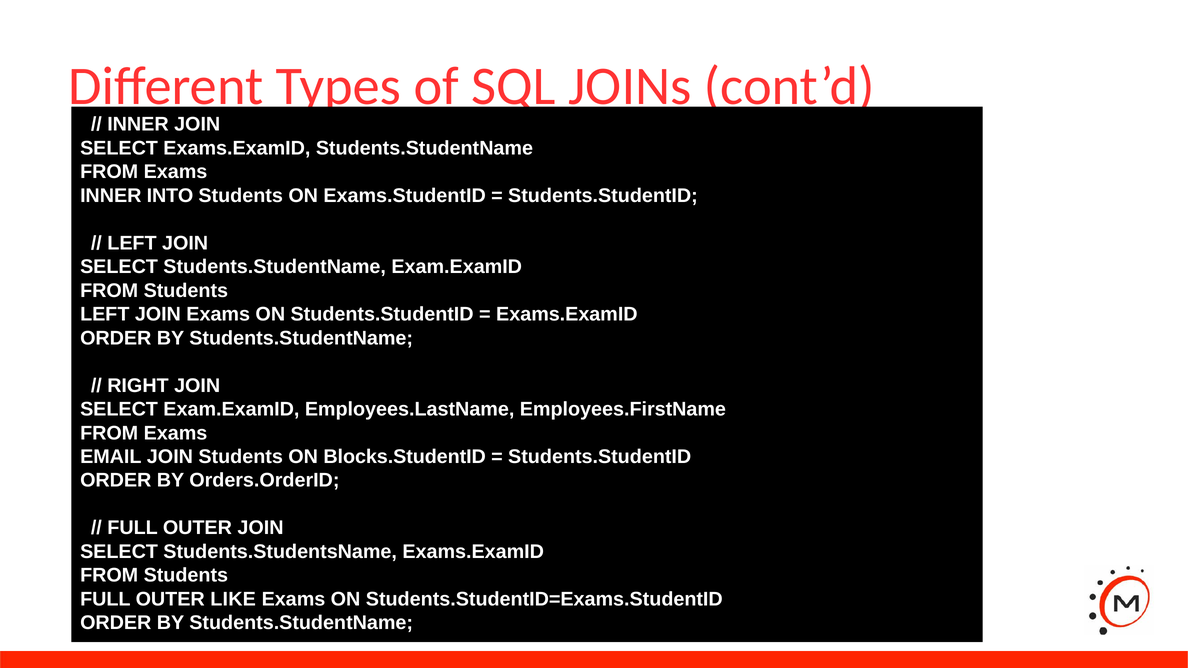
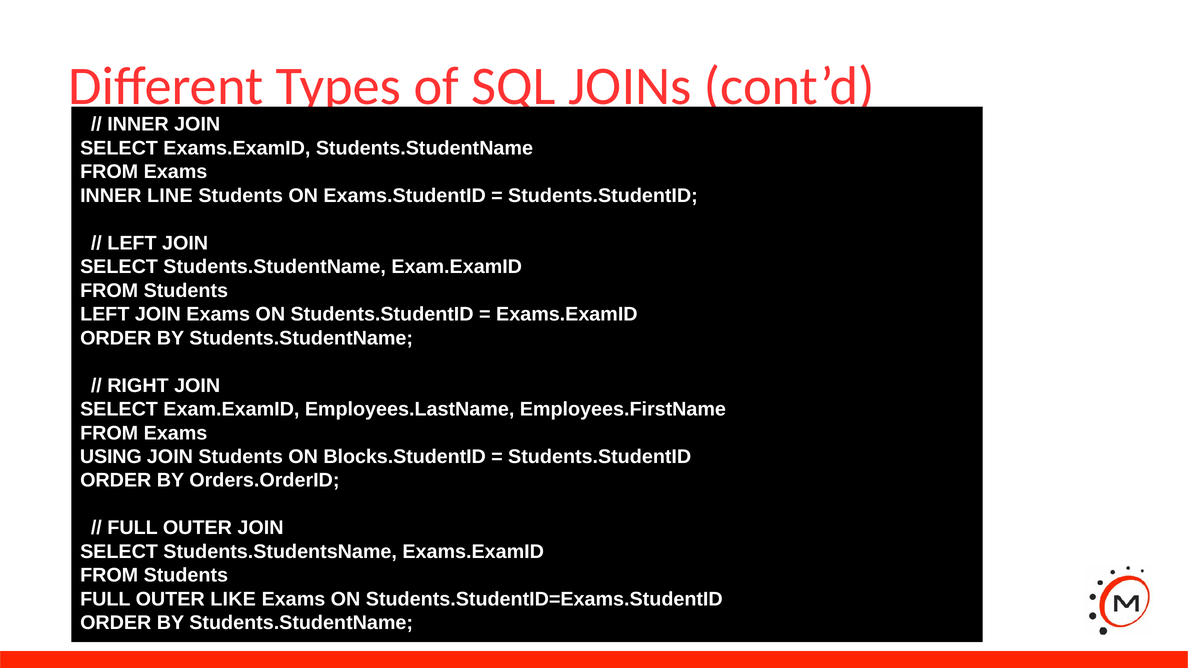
INTO: INTO -> LINE (170, 196)
EMAIL: EMAIL -> USING (111, 457)
